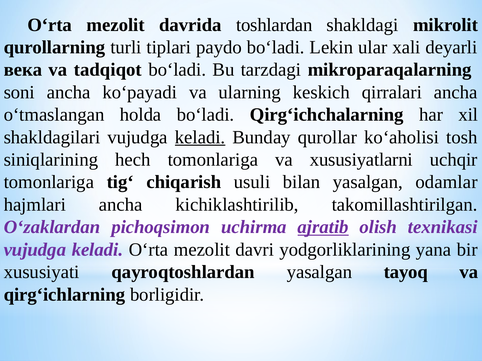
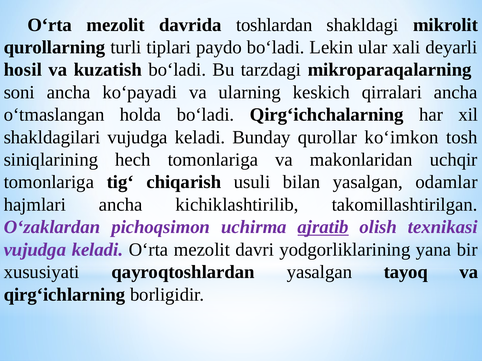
века: века -> hosil (23, 70)
tadqiqot: tadqiqot -> kuzatish (108, 70)
keladi underline: present -> none (200, 137)
ko‘aholisi: ko‘aholisi -> ko‘imkon (402, 137)
xususiyatlarni: xususiyatlarni -> makonlaridan (361, 160)
